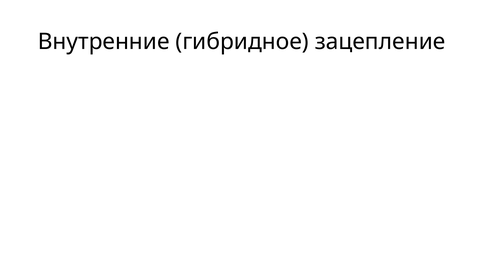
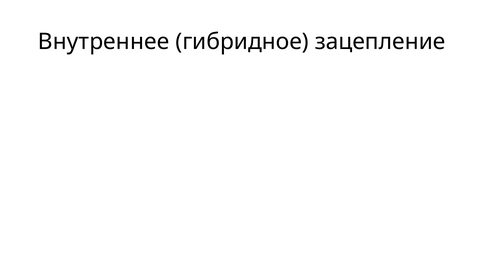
Внутренние: Внутренние -> Внутреннее (104, 42)
